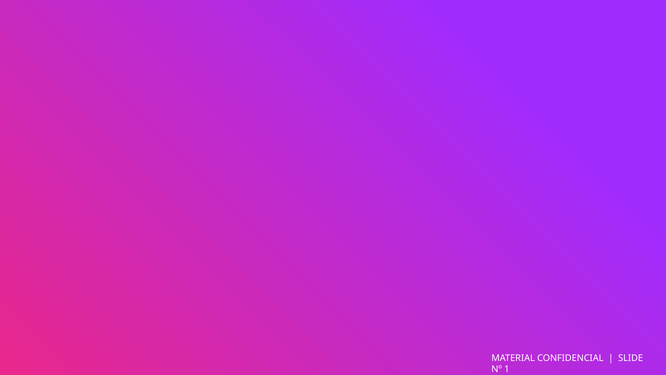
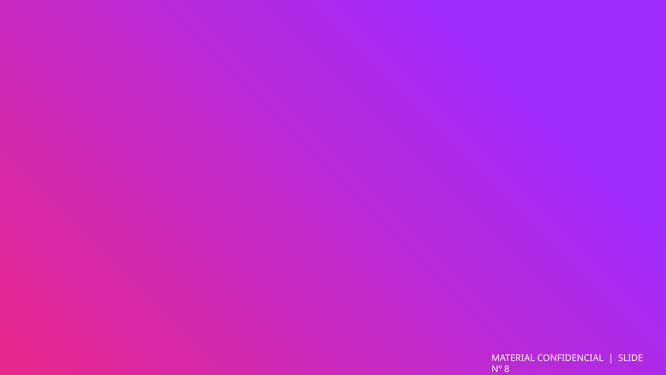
1: 1 -> 8 (507, 369)
